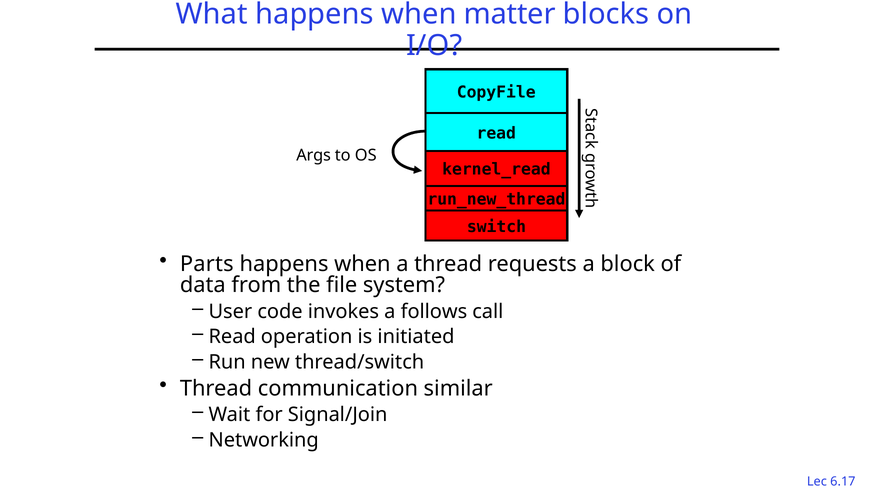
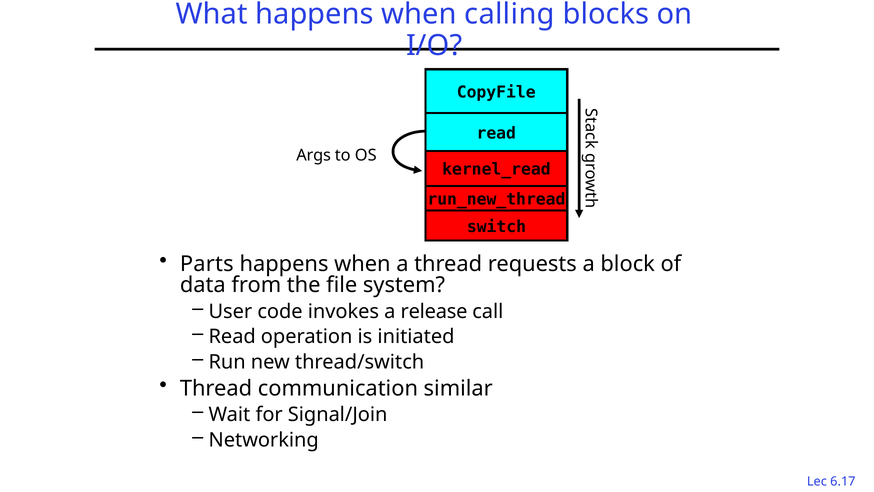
matter: matter -> calling (509, 14)
follows: follows -> release (434, 311)
